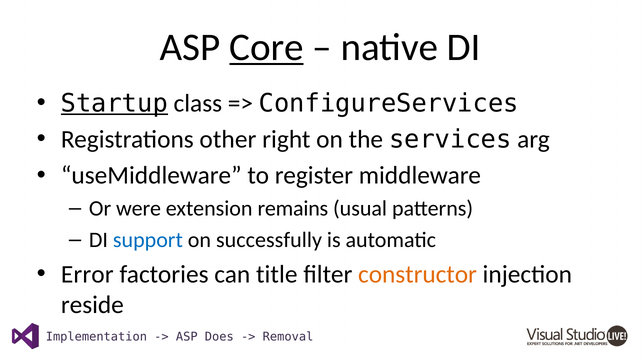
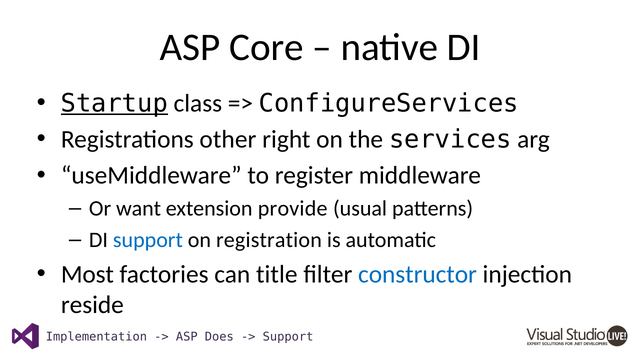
Core underline: present -> none (266, 47)
were: were -> want (139, 209)
remains: remains -> provide (293, 209)
successfully: successfully -> registration (269, 240)
Error: Error -> Most (87, 275)
constructor colour: orange -> blue (418, 275)
Removal: Removal -> Support (288, 337)
